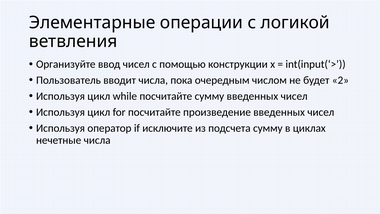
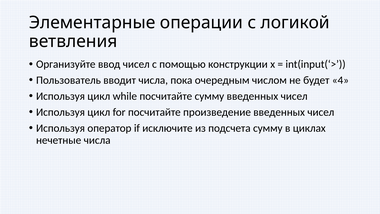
2: 2 -> 4 (340, 80)
